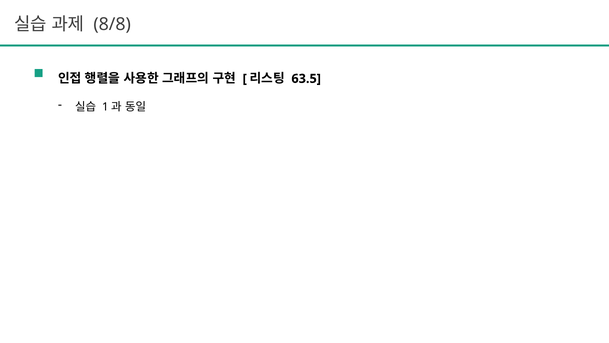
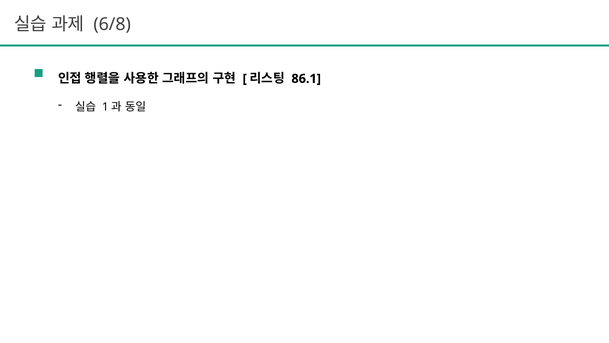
8/8: 8/8 -> 6/8 (112, 24)
63.5: 63.5 -> 86.1 (306, 79)
